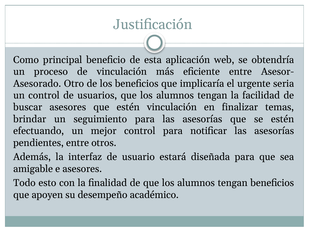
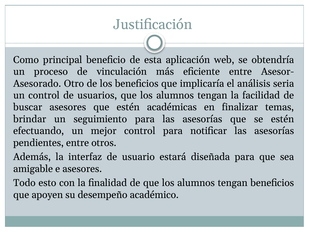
urgente: urgente -> análisis (254, 83)
estén vinculación: vinculación -> académicas (172, 107)
